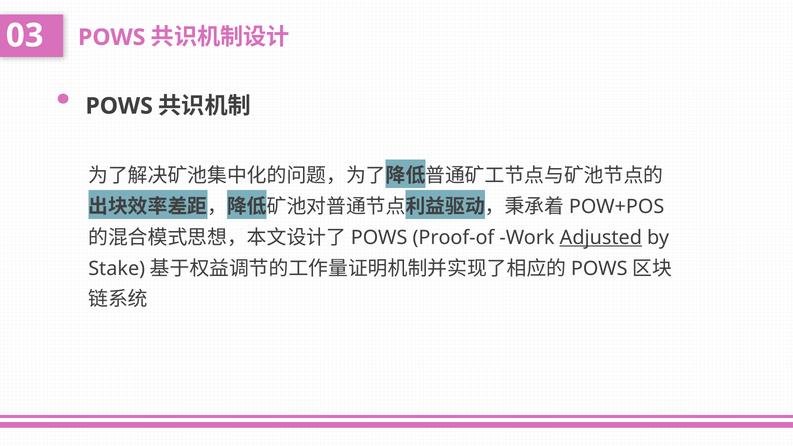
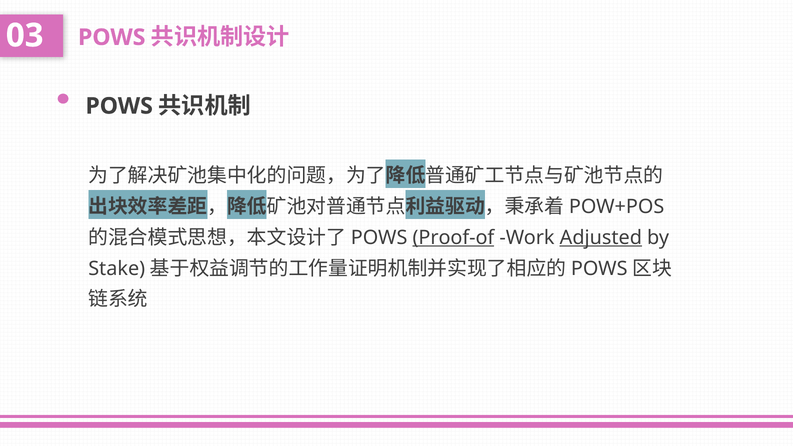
Proof-of underline: none -> present (453, 238)
